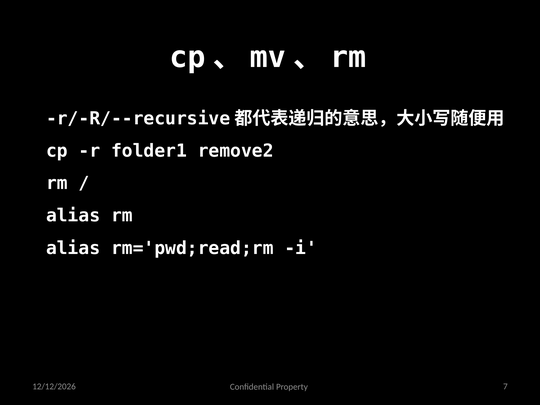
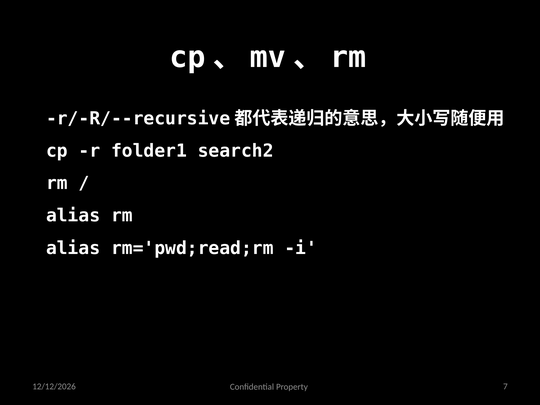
remove2: remove2 -> search2 (236, 151)
